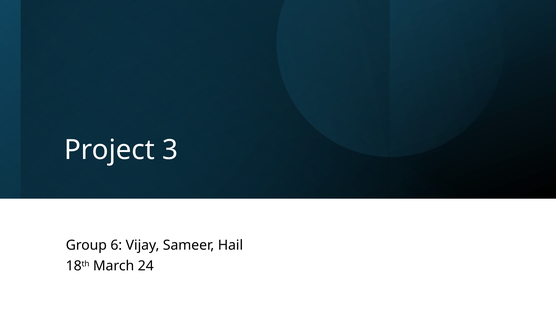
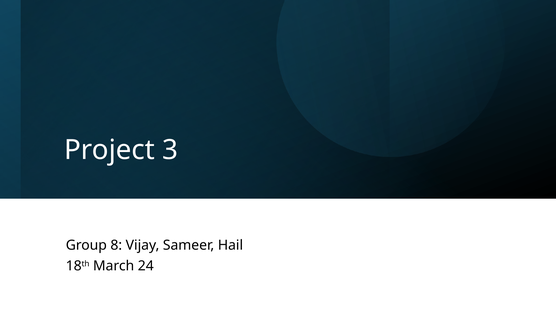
6: 6 -> 8 (116, 245)
